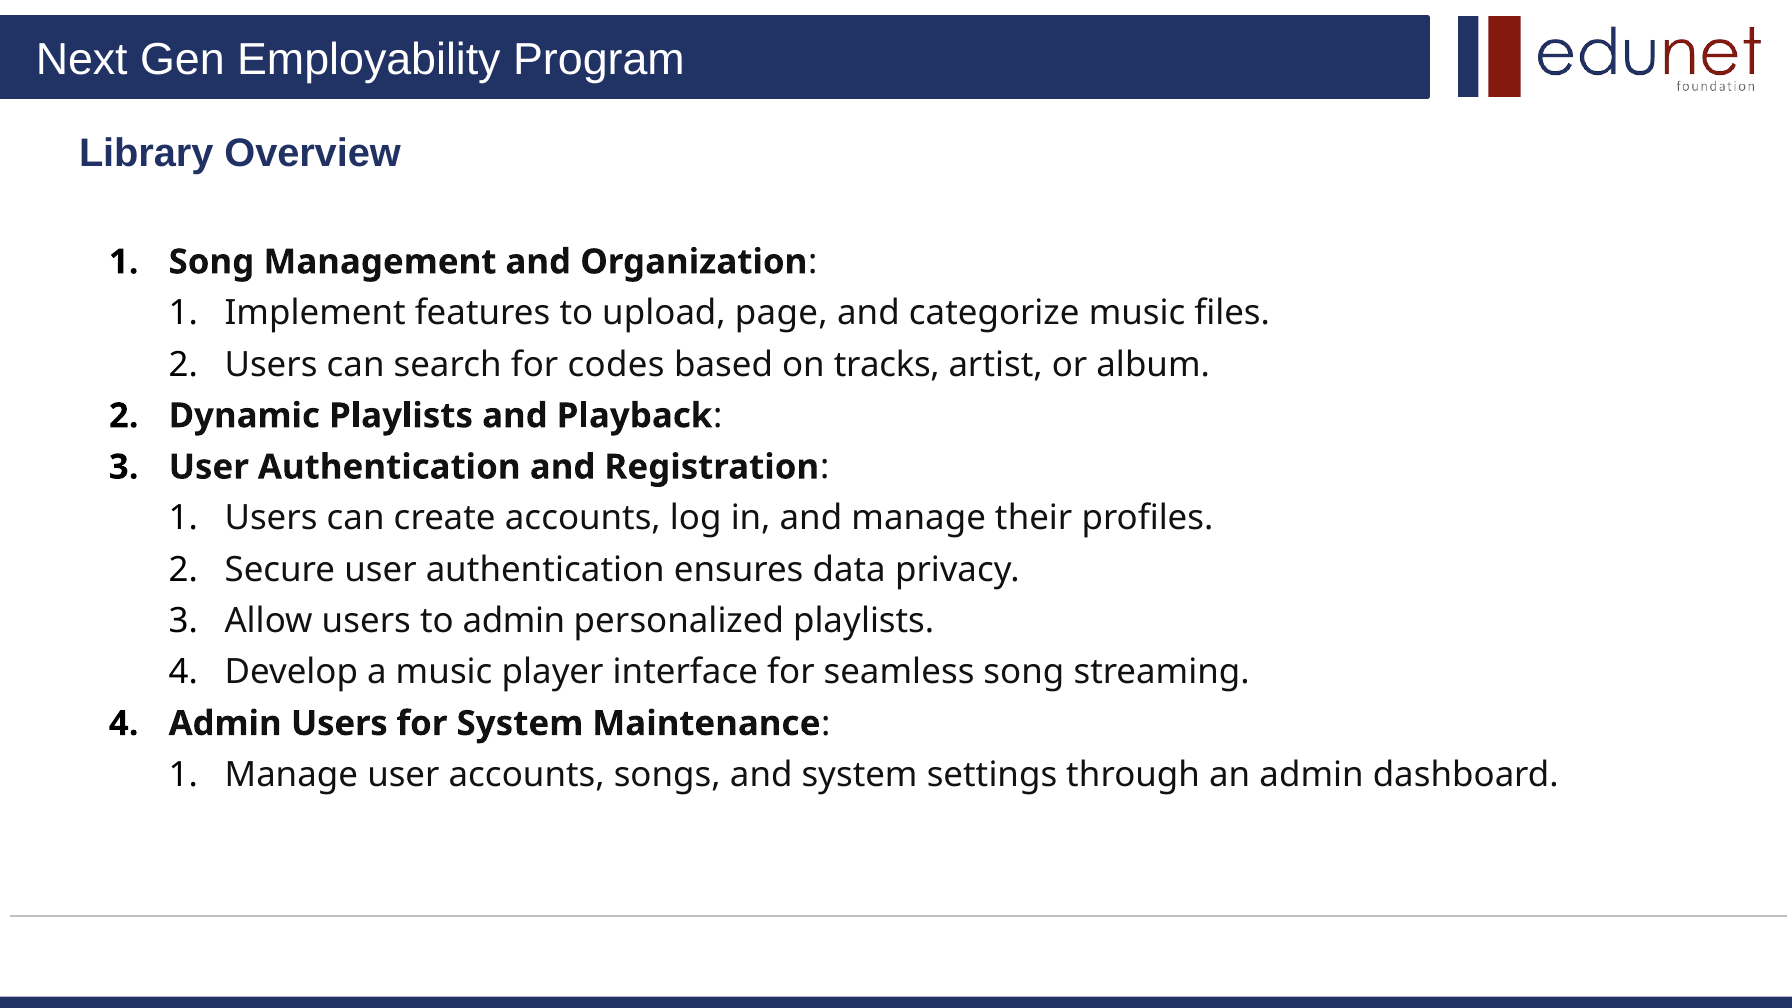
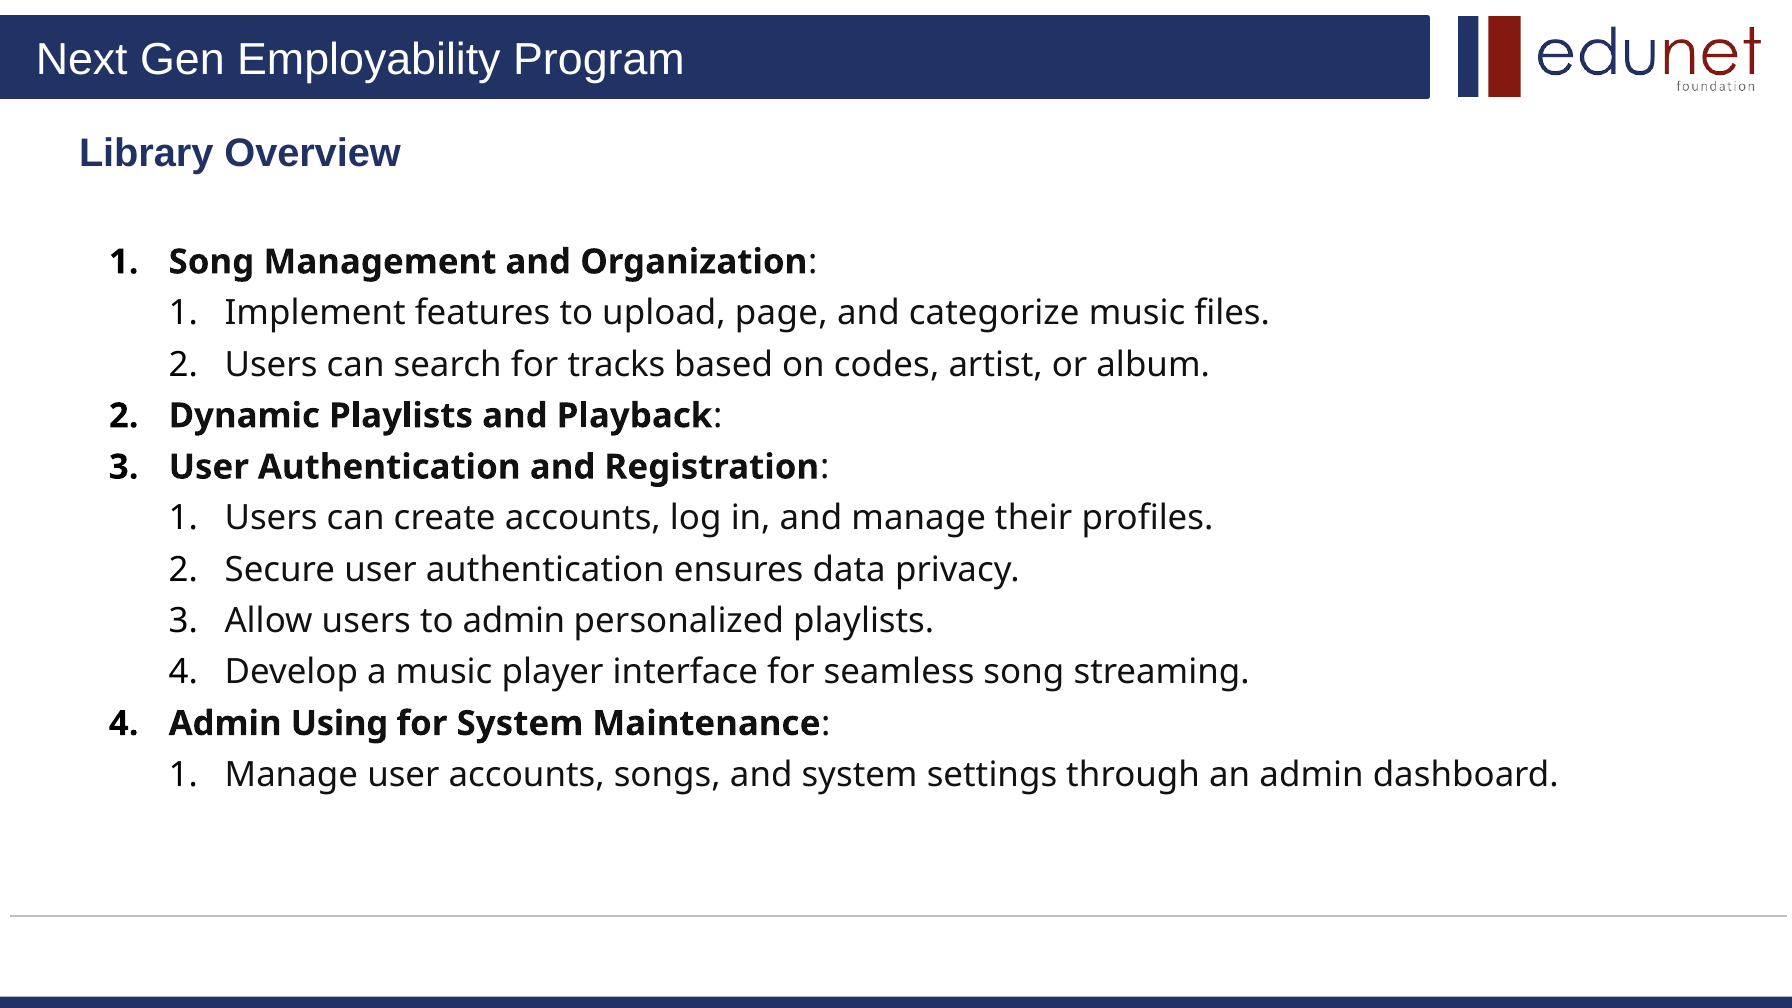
codes: codes -> tracks (616, 365)
tracks: tracks -> codes (887, 365)
Admin Users: Users -> Using (339, 724)
